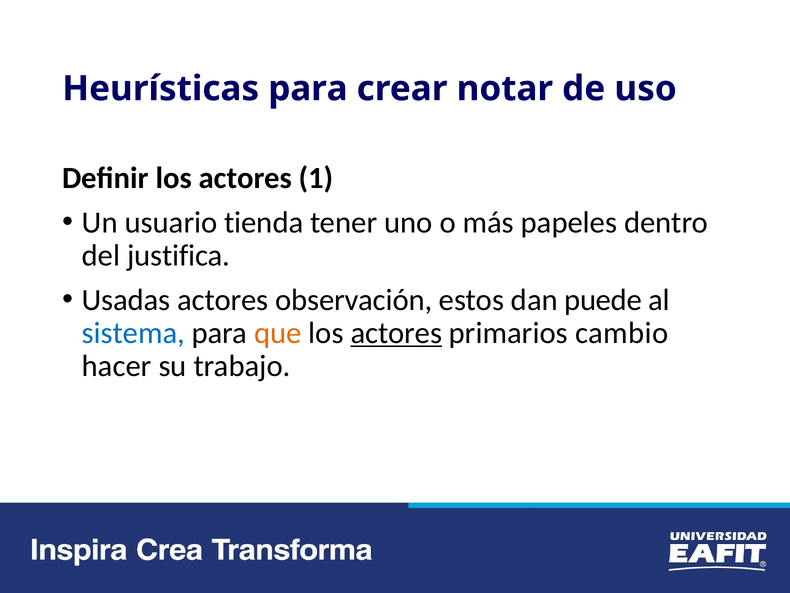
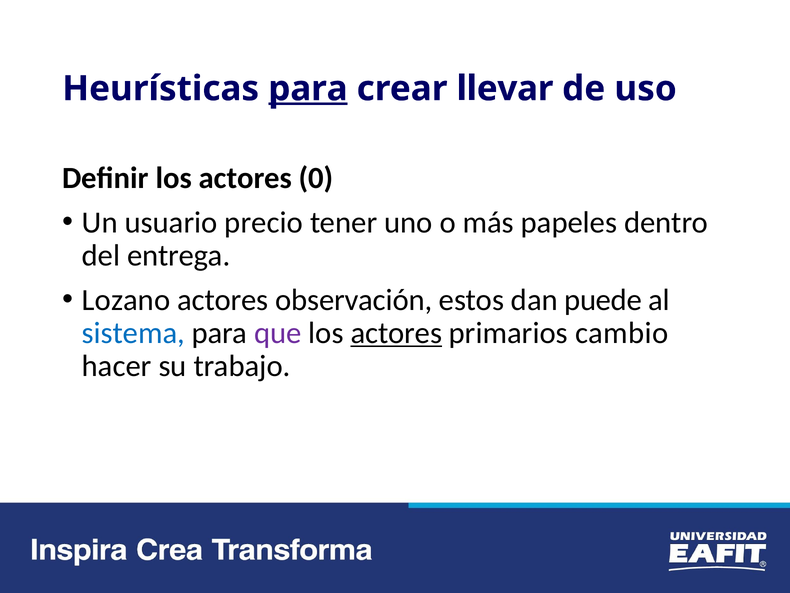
para underline: none -> present (308, 89)
notar: notar -> llevar (505, 89)
1: 1 -> 0 (316, 178)
tienda: tienda -> precio (264, 222)
justifica: justifica -> entrega (179, 255)
Usadas: Usadas -> Lozano (126, 300)
que colour: orange -> purple (278, 333)
